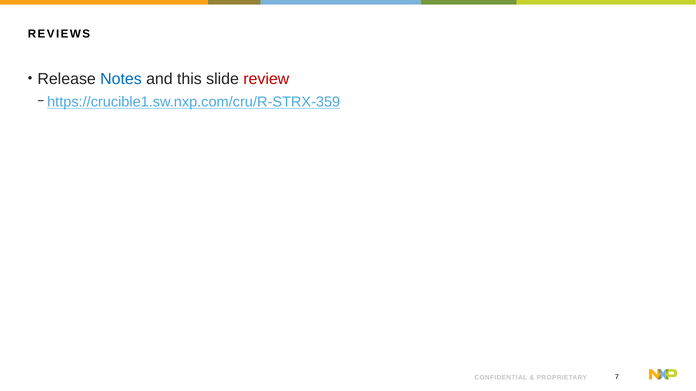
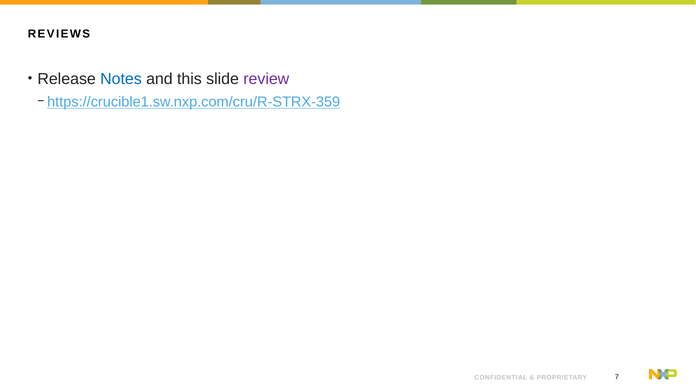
review colour: red -> purple (266, 79)
